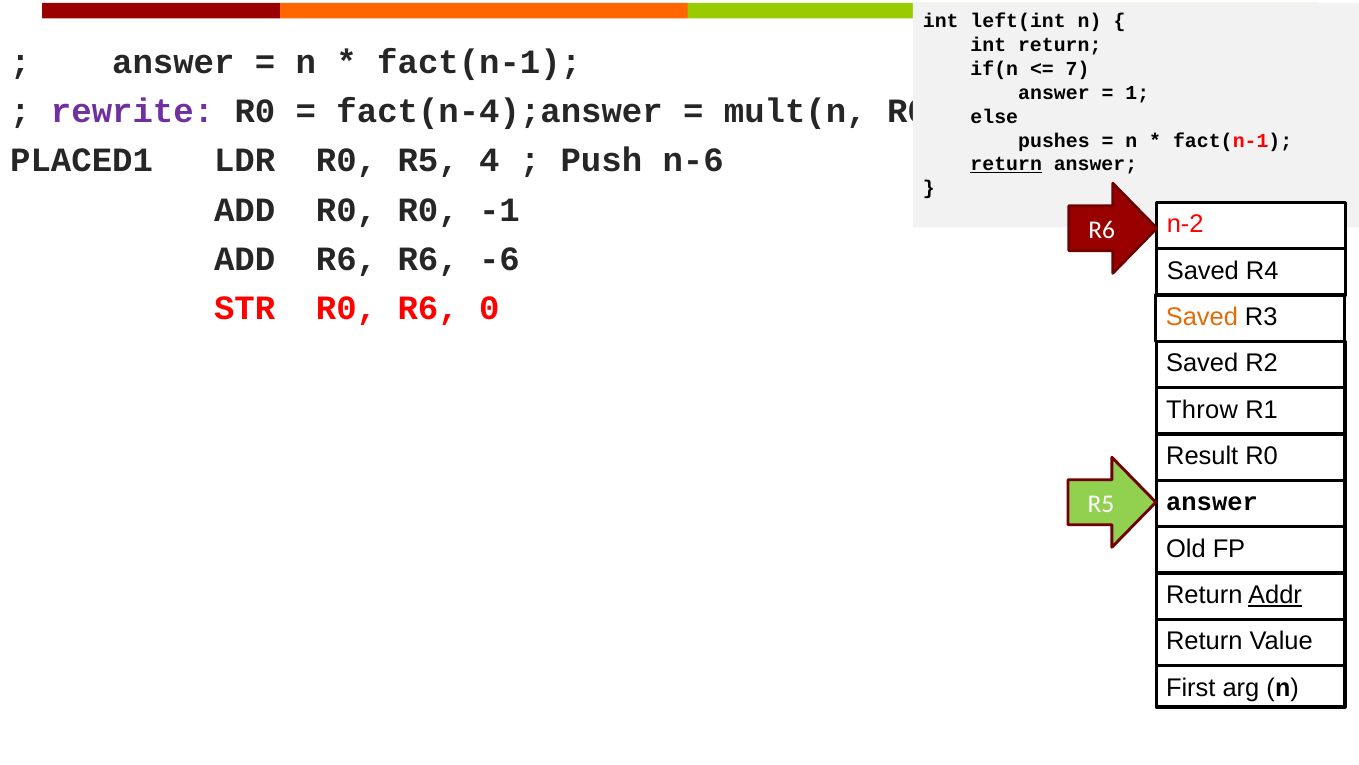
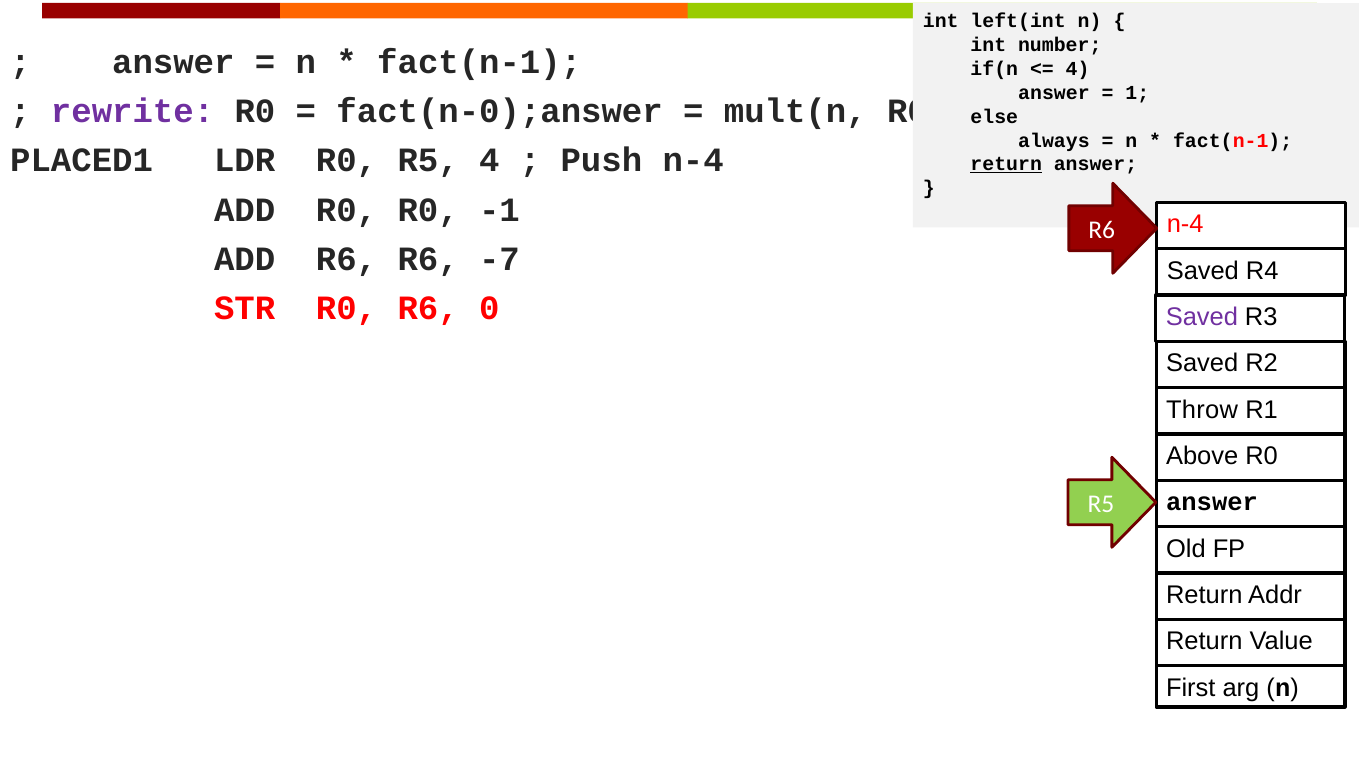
int return: return -> number (1060, 45)
7: 7 -> 4 (1078, 69)
fact(n-4);answer: fact(n-4);answer -> fact(n-0);answer (500, 111)
pushes: pushes -> always (1054, 140)
Push n-6: n-6 -> n-4 (693, 160)
n-2: n-2 -> n-4 (1185, 224)
-6: -6 -> -7 (499, 259)
Saved colour: orange -> purple (1202, 317)
Result: Result -> Above (1202, 456)
Addr underline: present -> none (1275, 595)
